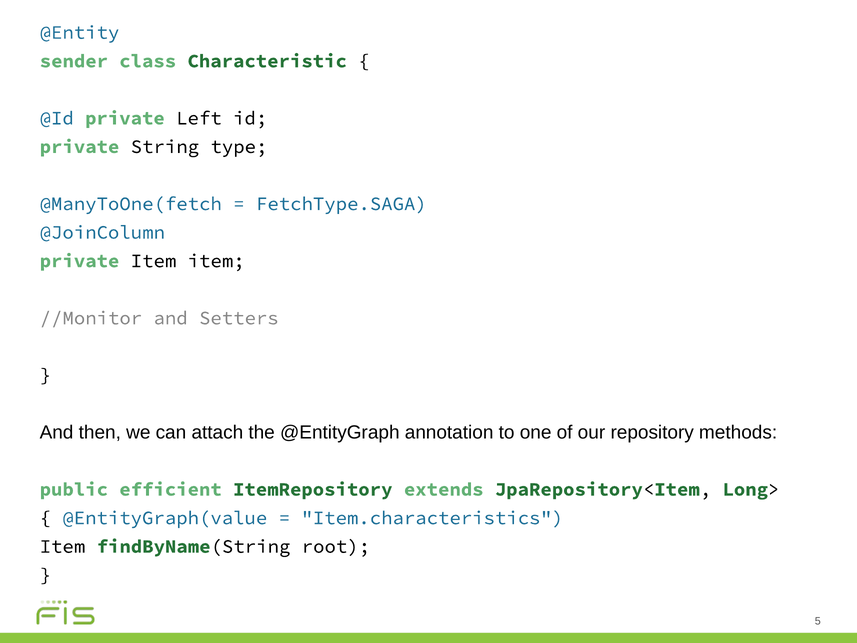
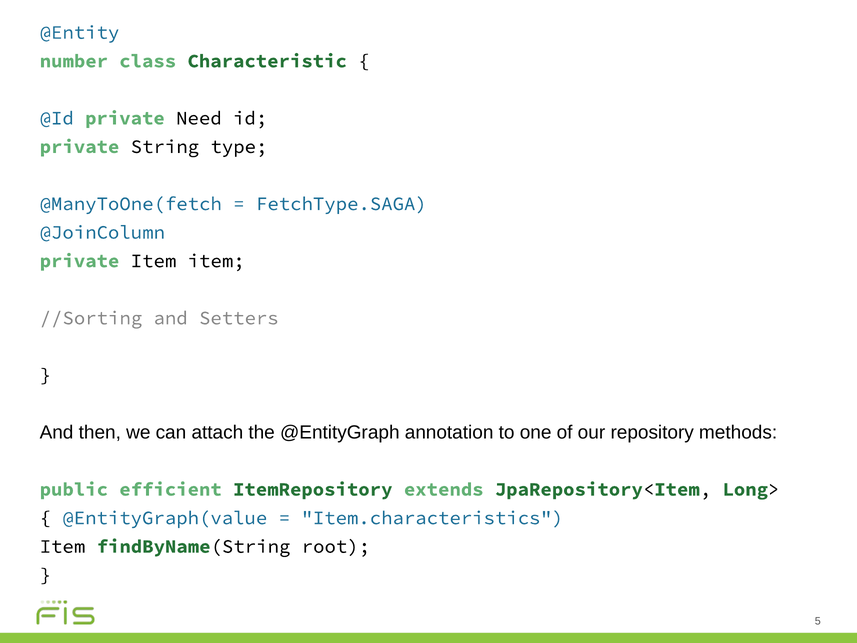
sender: sender -> number (74, 61)
Left: Left -> Need (199, 118)
//Monitor: //Monitor -> //Sorting (91, 318)
